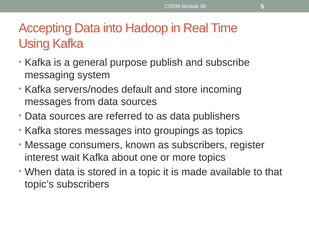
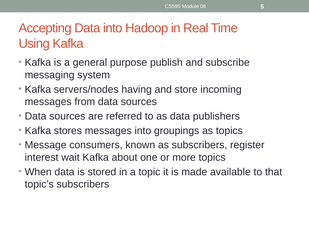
default: default -> having (137, 89)
